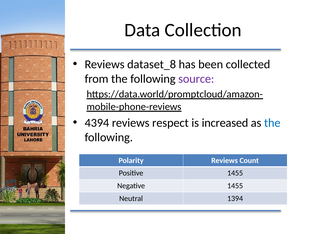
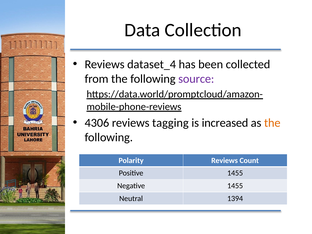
dataset_8: dataset_8 -> dataset_4 (152, 64)
4394: 4394 -> 4306 (97, 123)
respect: respect -> tagging (170, 123)
the colour: blue -> orange (272, 123)
